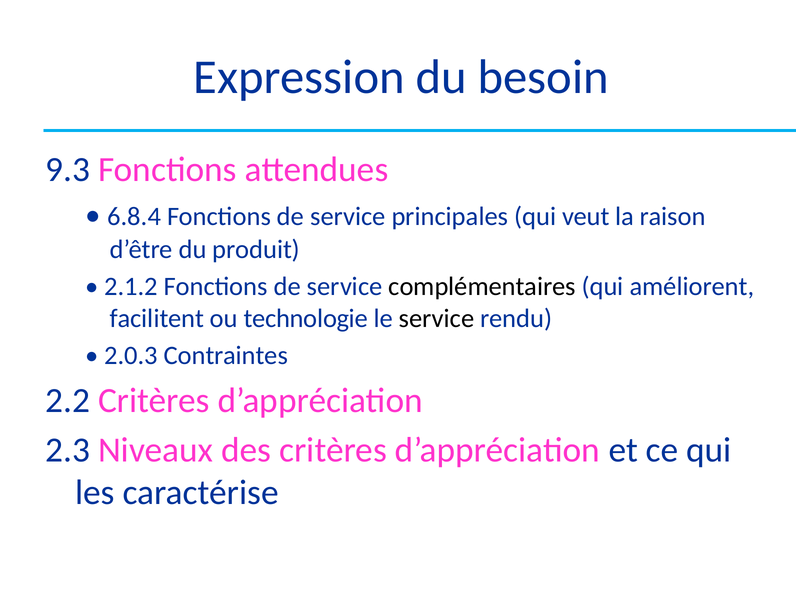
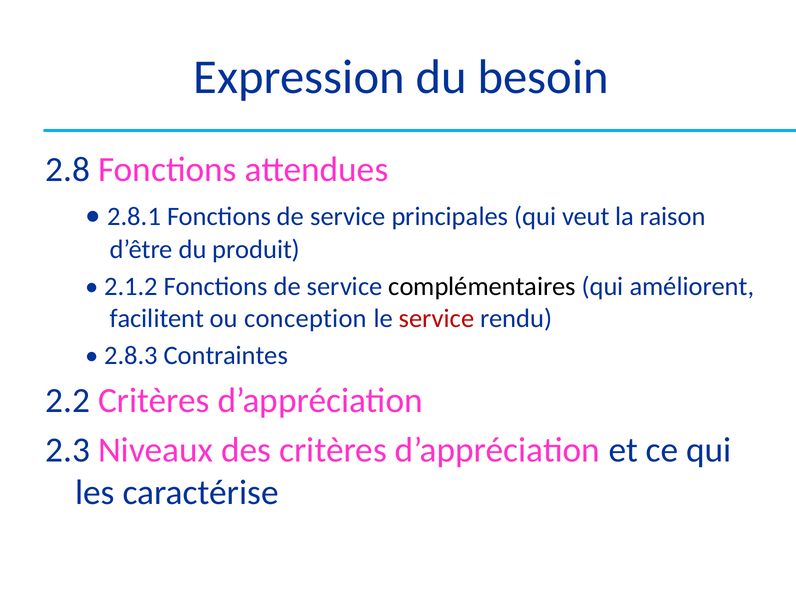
9.3: 9.3 -> 2.8 (68, 169)
6.8.4: 6.8.4 -> 2.8.1 (134, 217)
technologie: technologie -> conception (306, 318)
service colour: black -> red (436, 318)
2.0.3: 2.0.3 -> 2.8.3 (131, 355)
